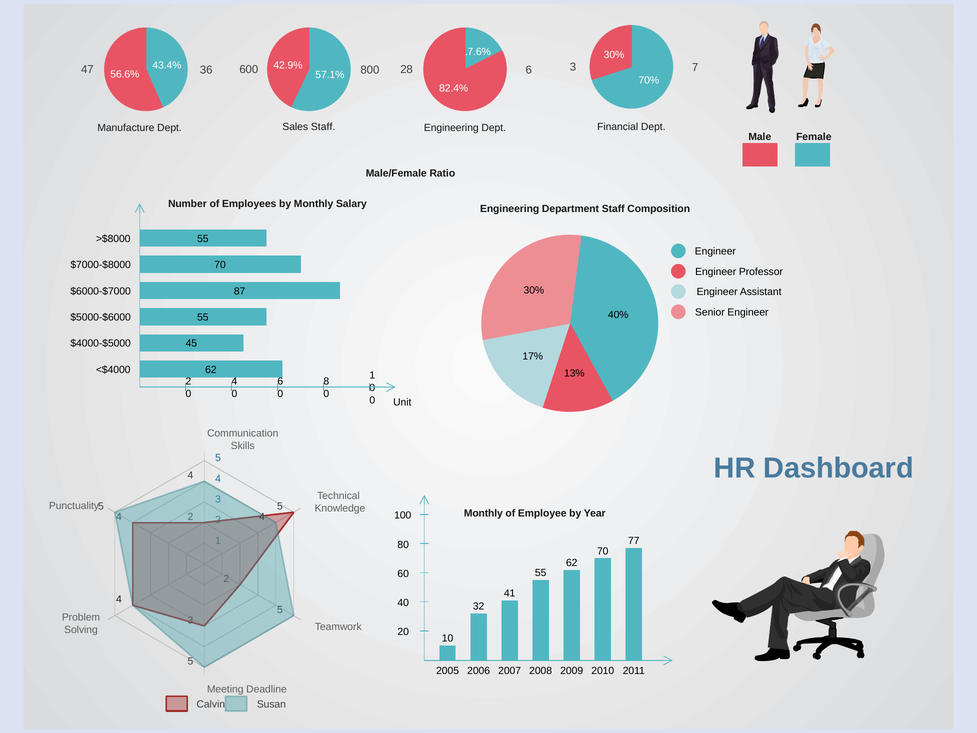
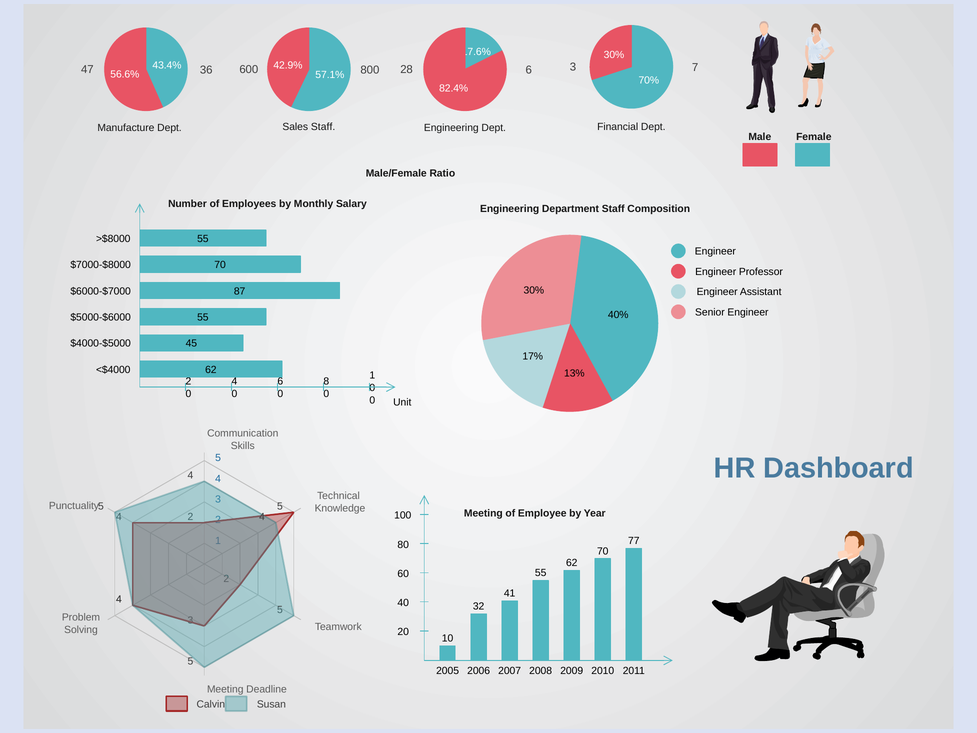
Monthly: Monthly -> Meeting (483, 513)
